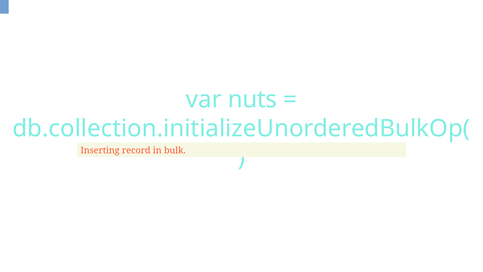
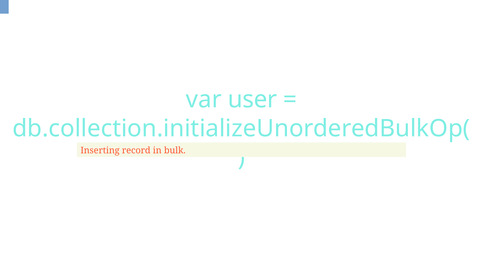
nuts: nuts -> user (253, 99)
